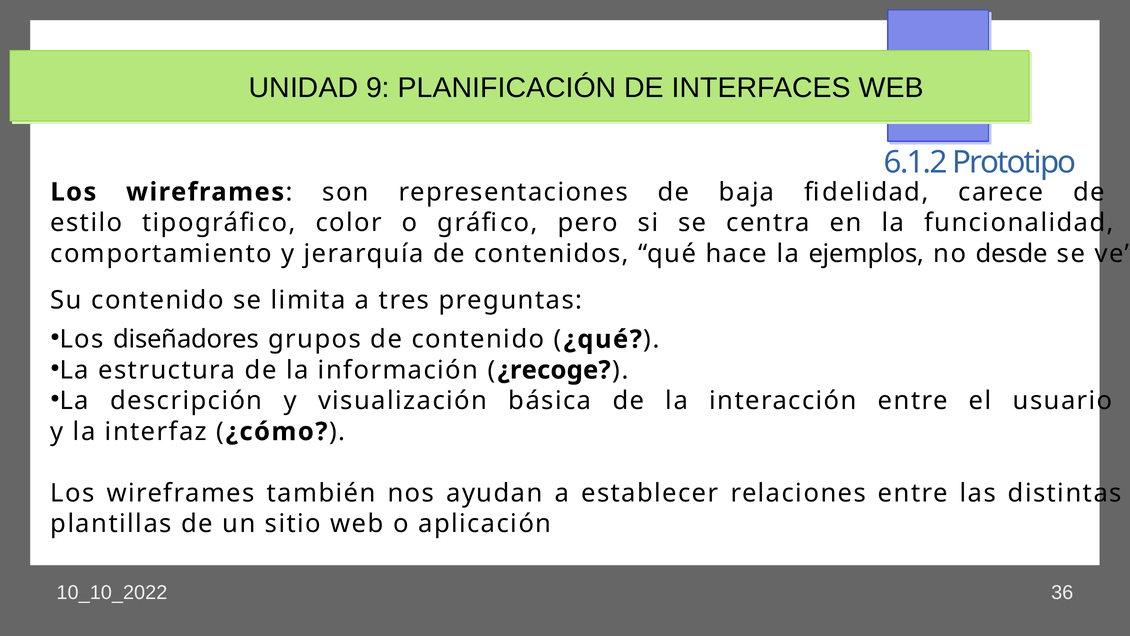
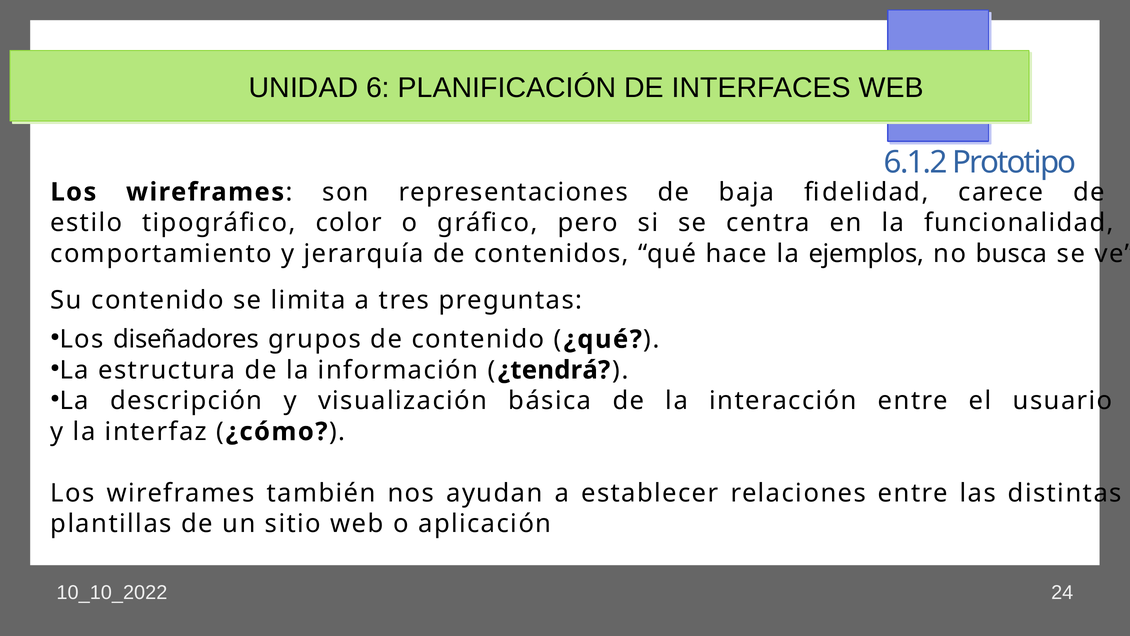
9: 9 -> 6 (378, 88)
desde: desde -> busca (1011, 253)
¿recoge: ¿recoge -> ¿tendrá (554, 370)
36: 36 -> 24 (1062, 592)
